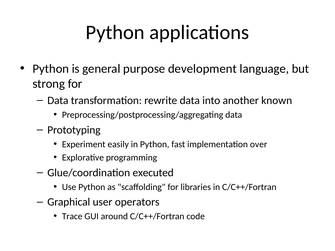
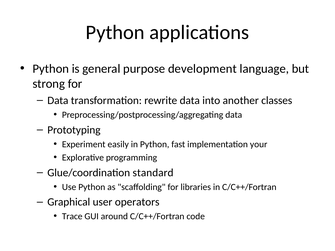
known: known -> classes (277, 101)
over: over -> your (259, 144)
executed: executed -> standard (153, 173)
